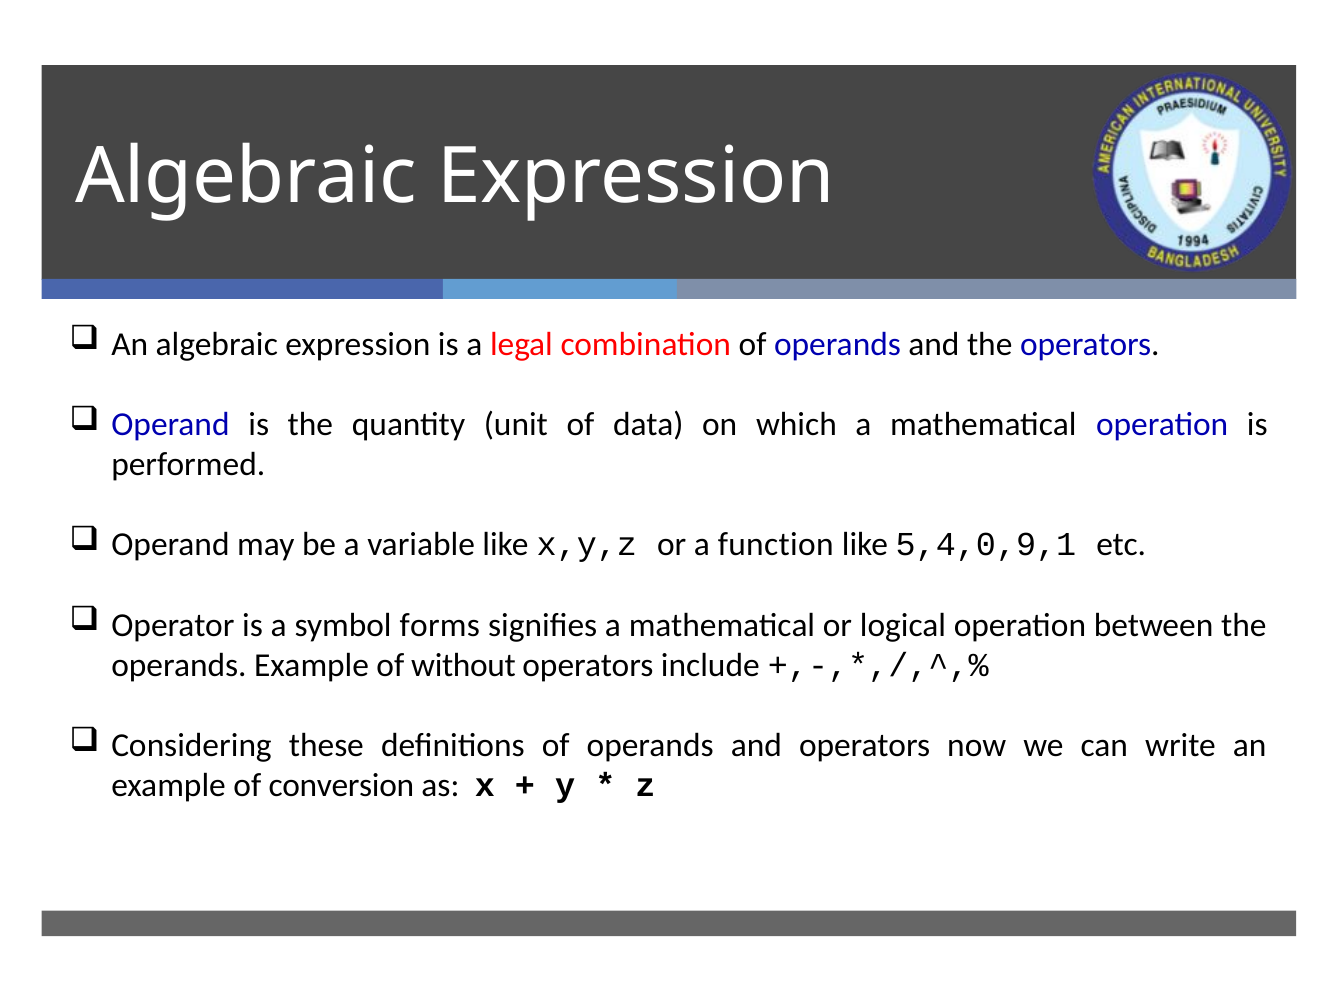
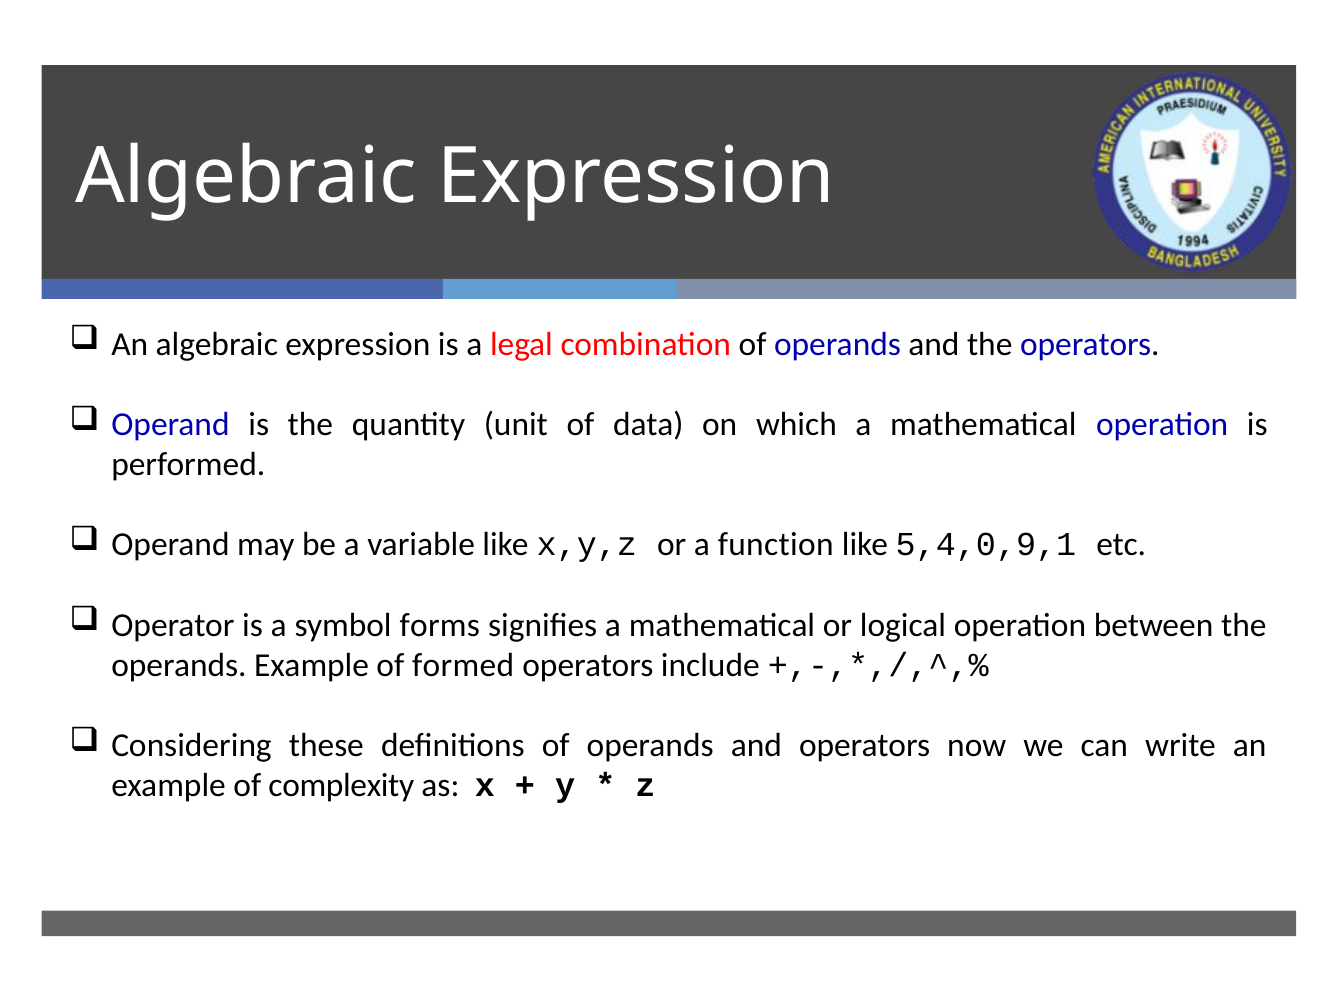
without: without -> formed (463, 666)
conversion: conversion -> complexity (341, 786)
